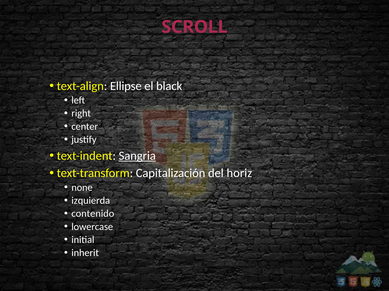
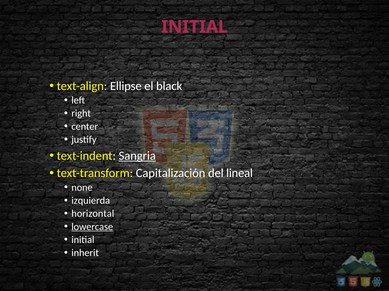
SCROLL: SCROLL -> INITIAL (195, 27)
horiz: horiz -> lineal (240, 174)
contenido: contenido -> horizontal (93, 214)
lowercase underline: none -> present (92, 227)
